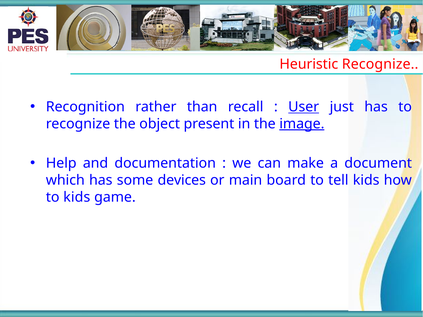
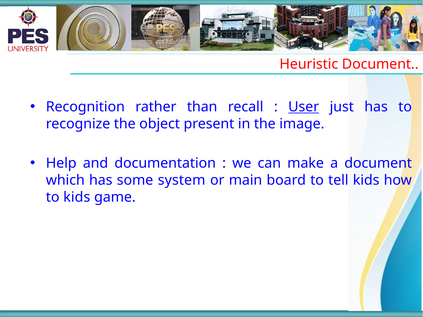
Heuristic Recognize: Recognize -> Document (380, 64)
image underline: present -> none (302, 124)
devices: devices -> system (182, 180)
